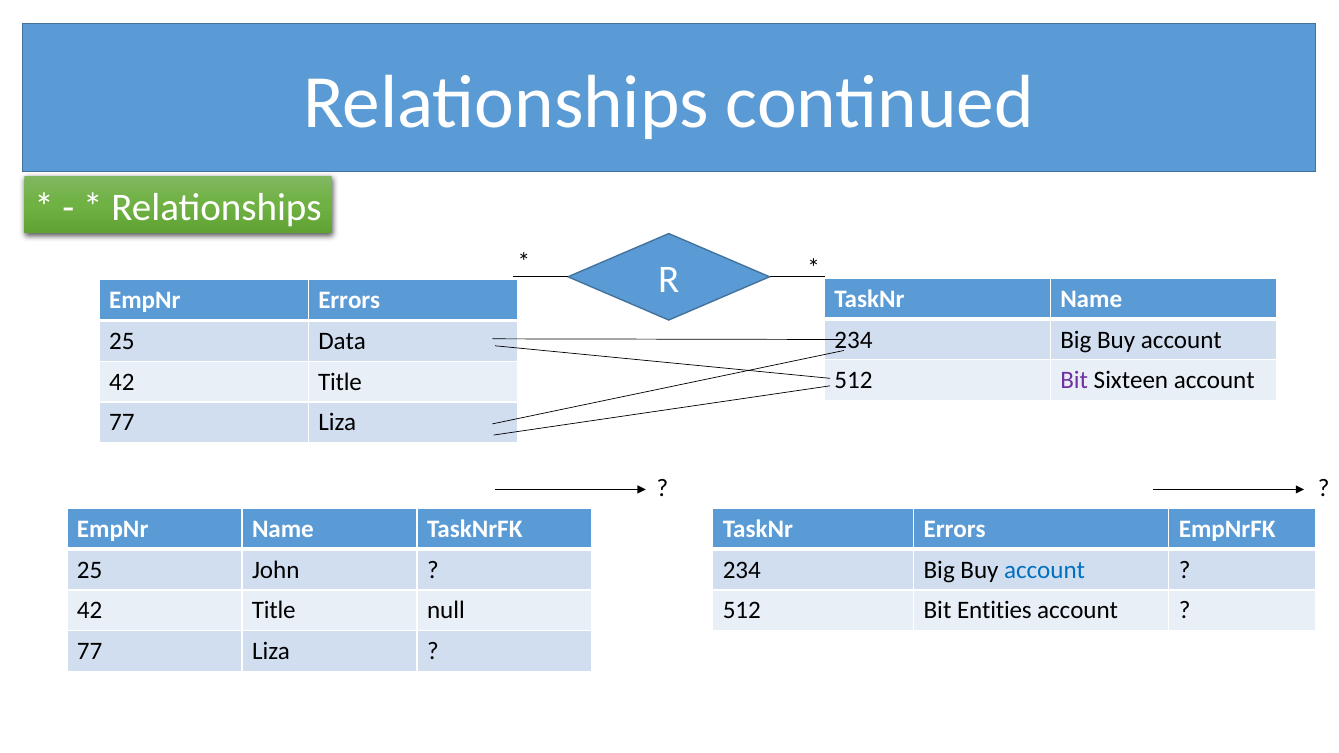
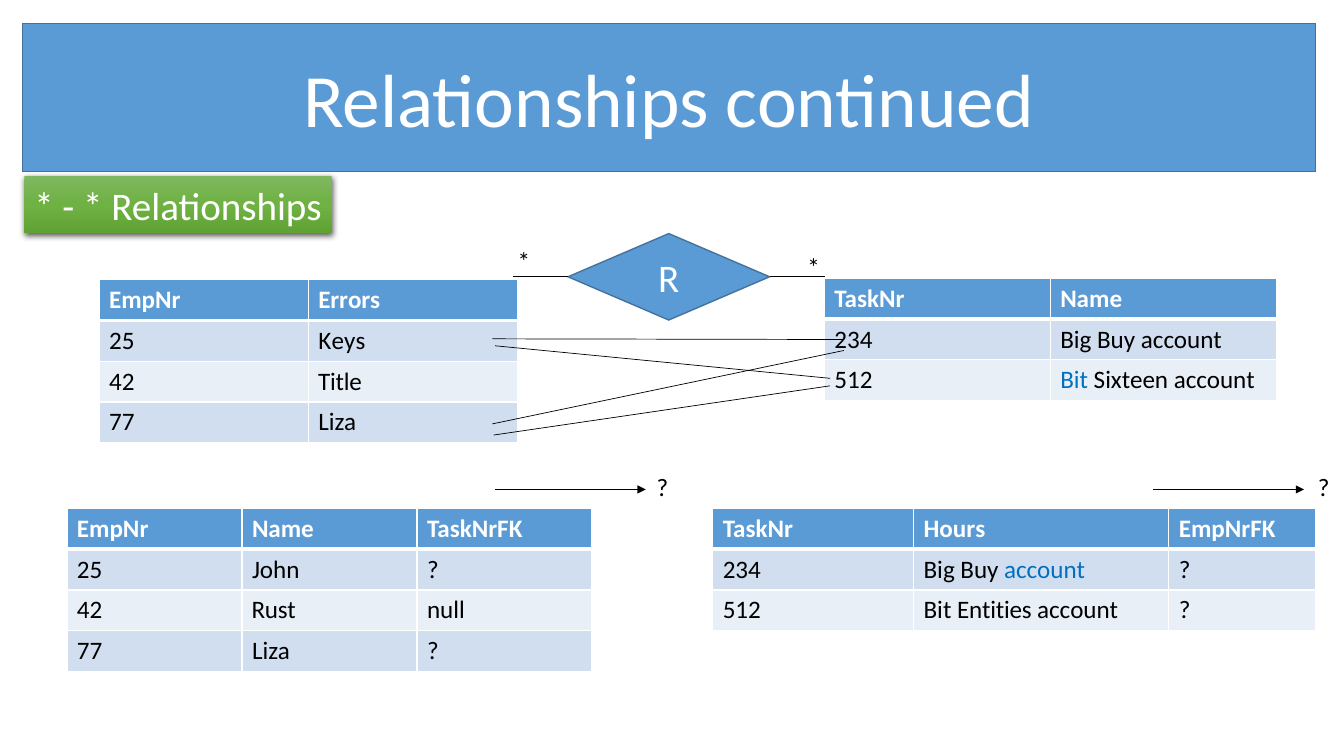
Data: Data -> Keys (342, 341)
Bit colour: purple -> blue (1074, 381)
TaskNr Errors: Errors -> Hours (955, 529)
Title: Title -> Rust (274, 611)
